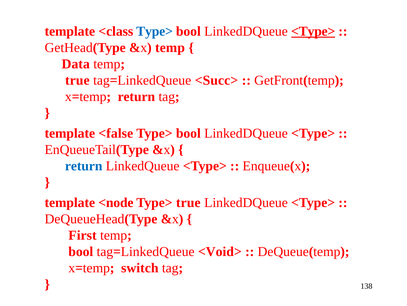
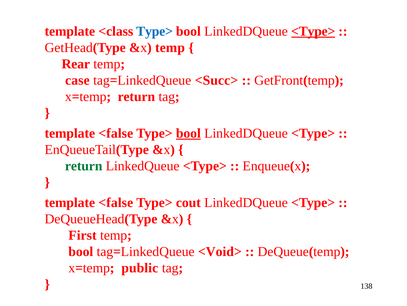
Data: Data -> Rear (76, 64)
true: true -> case (77, 80)
bool underline: none -> present (188, 133)
return colour: blue -> green (84, 166)
<node: <node -> <false (116, 202)
Type> true: true -> cout (188, 202)
switch: switch -> public (140, 267)
